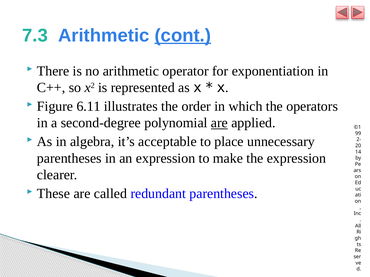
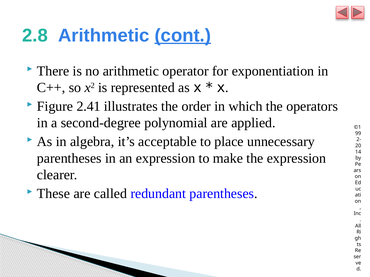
7.3: 7.3 -> 2.8 (35, 36)
6.11: 6.11 -> 2.41 (89, 106)
are underline: present -> none (219, 123)
